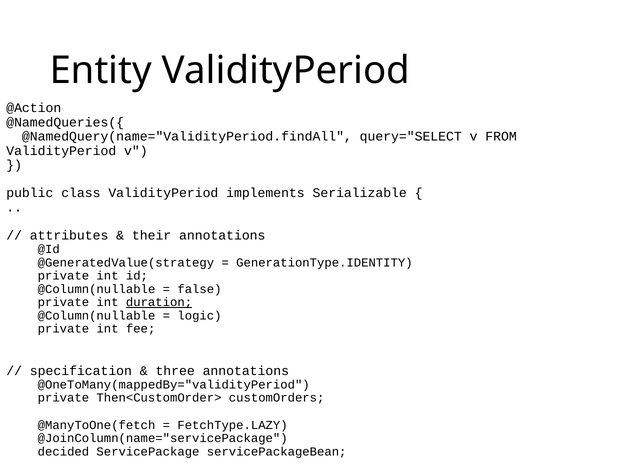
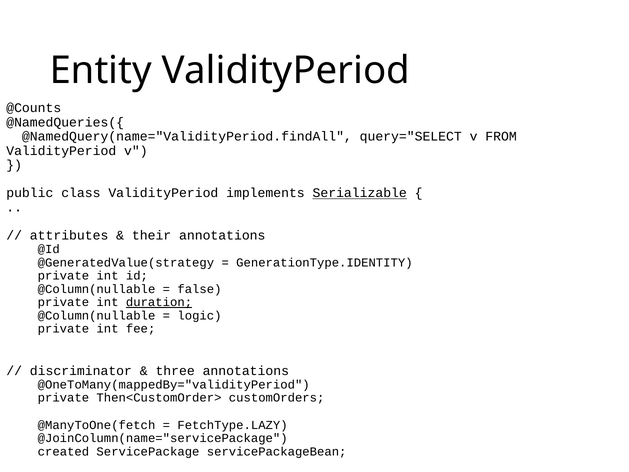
@Action: @Action -> @Counts (34, 108)
Serializable underline: none -> present (360, 193)
specification: specification -> discriminator (81, 371)
decided: decided -> created (63, 451)
